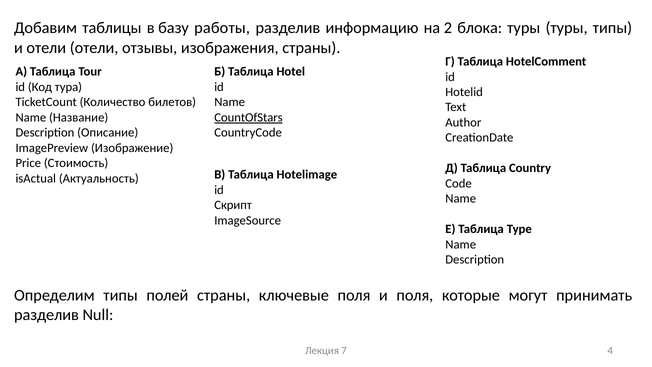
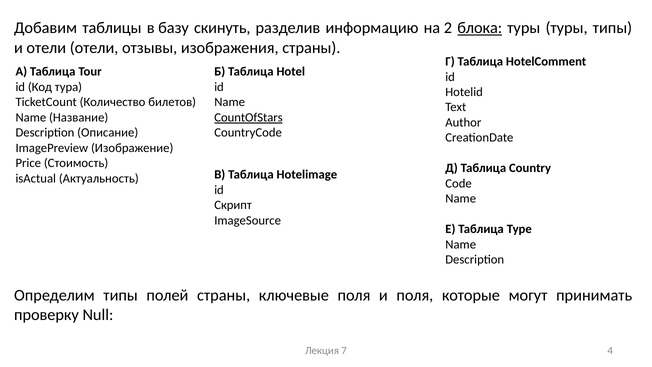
работы: работы -> скинуть (222, 28)
блока underline: none -> present (480, 28)
разделив: разделив -> проверку (46, 315)
